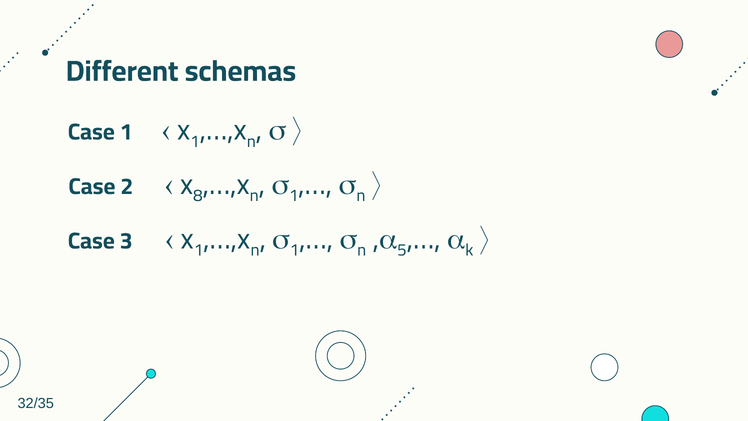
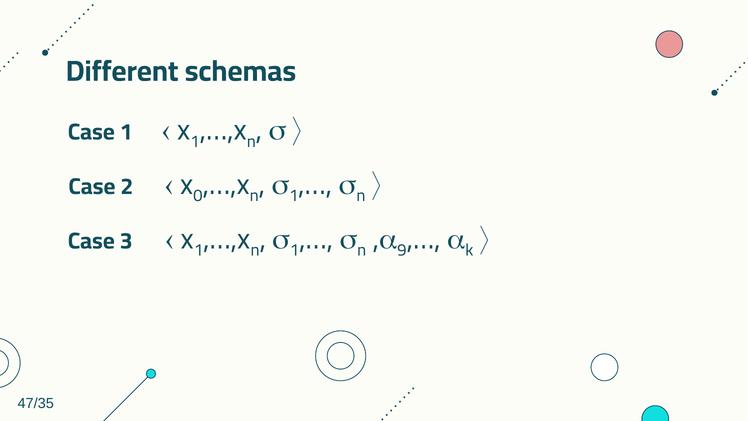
8: 8 -> 0 (198, 196)
5: 5 -> 9 (402, 250)
32/35: 32/35 -> 47/35 (36, 403)
